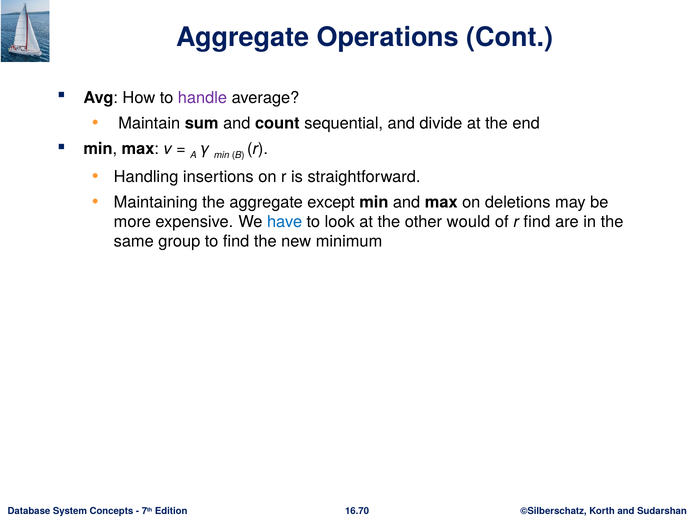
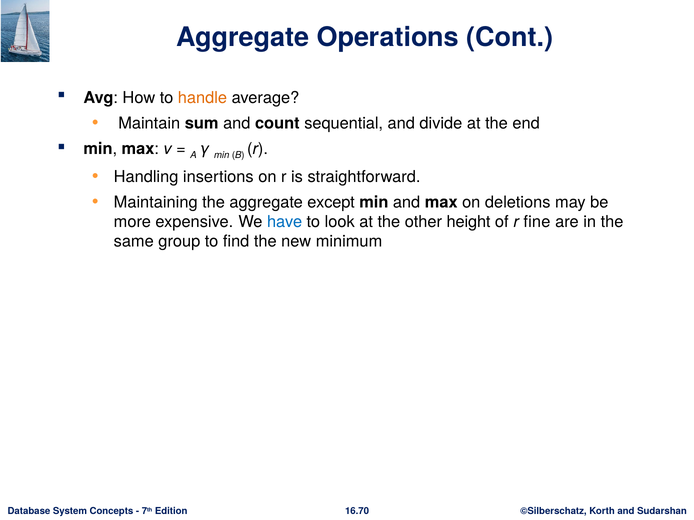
handle colour: purple -> orange (202, 98)
would: would -> height (469, 222)
r find: find -> fine (537, 222)
